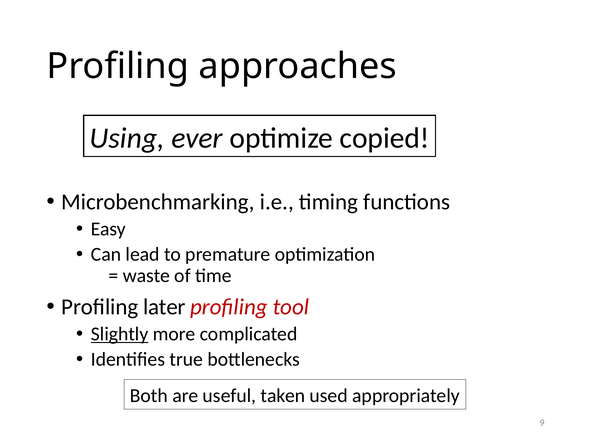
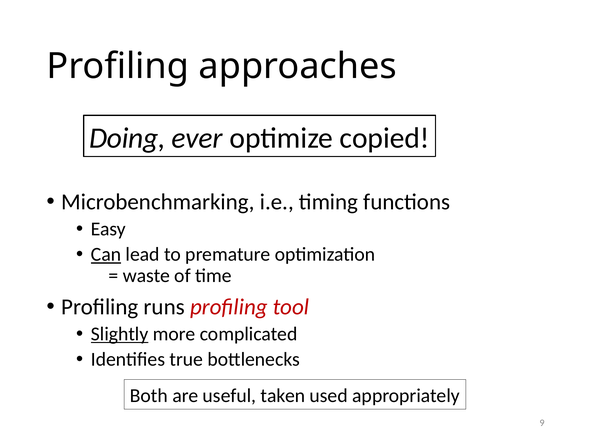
Using: Using -> Doing (127, 138)
Can underline: none -> present (106, 255)
later: later -> runs (164, 307)
